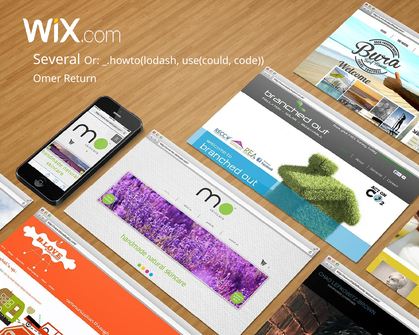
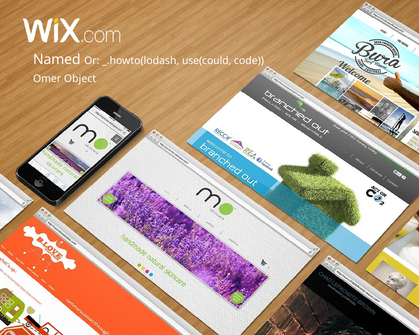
Several: Several -> Named (57, 60)
Return: Return -> Object (80, 79)
